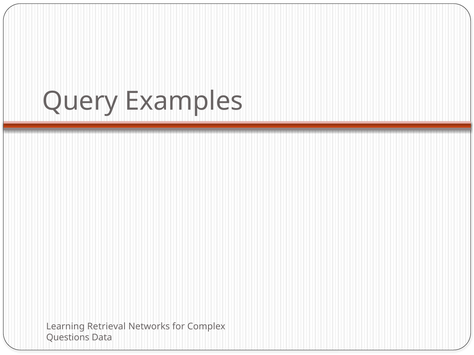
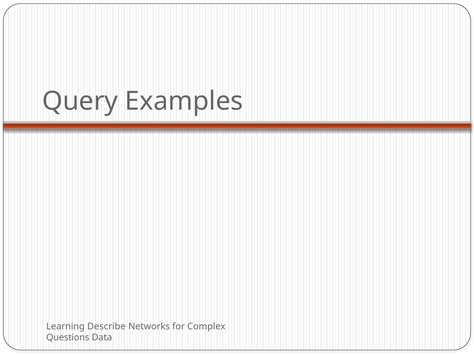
Retrieval: Retrieval -> Describe (106, 327)
